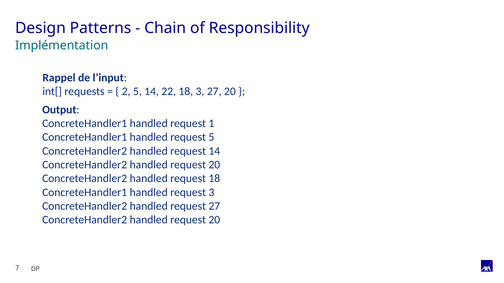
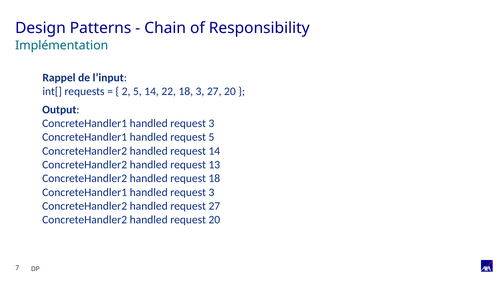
1: 1 -> 3 (211, 124)
20: 20 -> 13 (214, 165)
